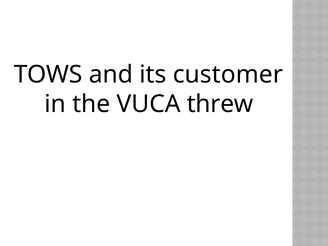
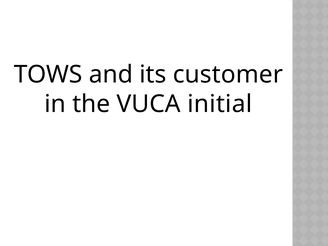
threw: threw -> initial (220, 104)
